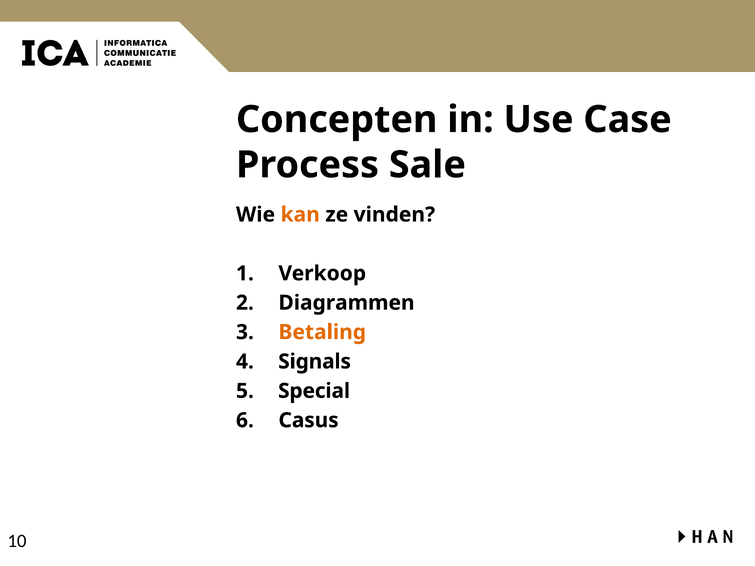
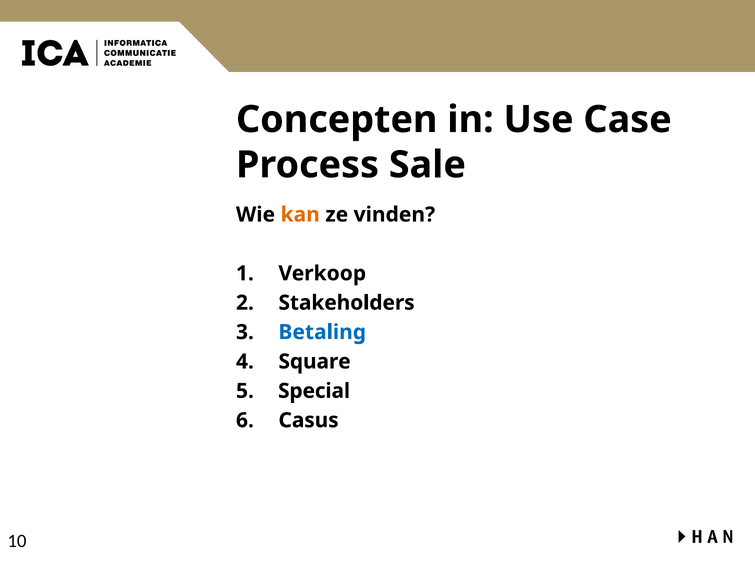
Diagrammen: Diagrammen -> Stakeholders (347, 303)
Betaling colour: orange -> blue (322, 332)
Signals: Signals -> Square (315, 362)
